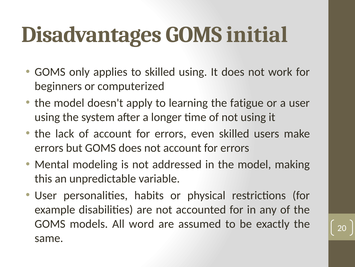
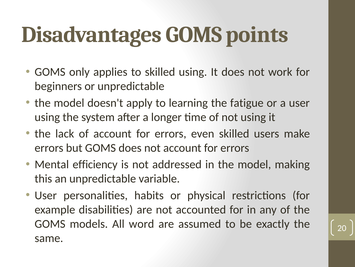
initial: initial -> points (257, 34)
or computerized: computerized -> unpredictable (131, 86)
modeling: modeling -> efficiency (95, 164)
